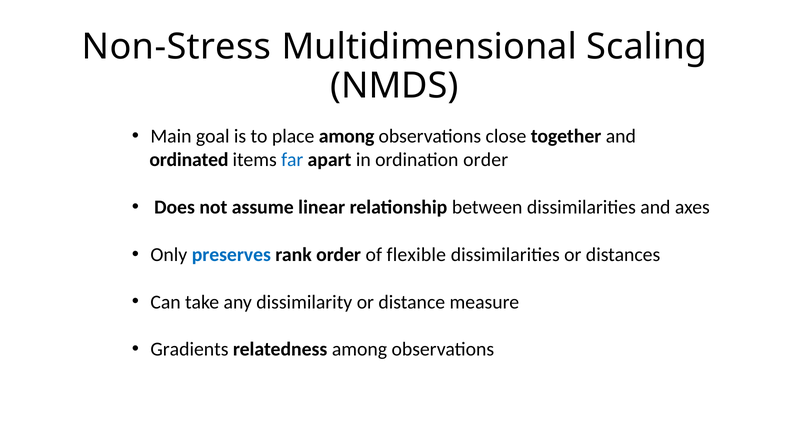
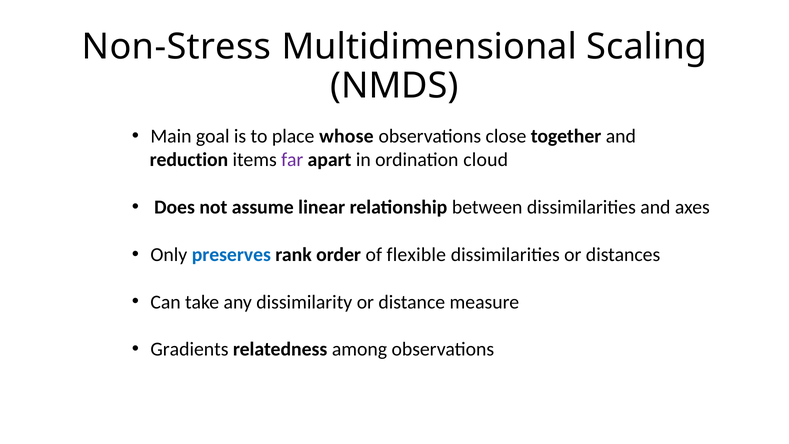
place among: among -> whose (346, 136)
ordinated: ordinated -> reduction (189, 160)
far colour: blue -> purple (292, 160)
ordination order: order -> cloud (486, 160)
